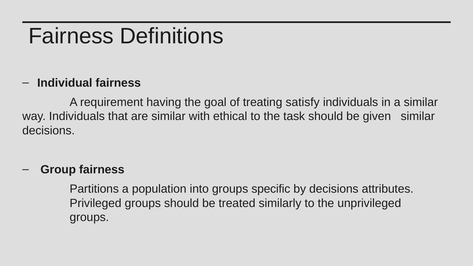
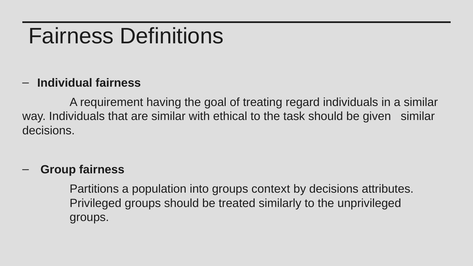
satisfy: satisfy -> regard (303, 102)
specific: specific -> context (271, 189)
